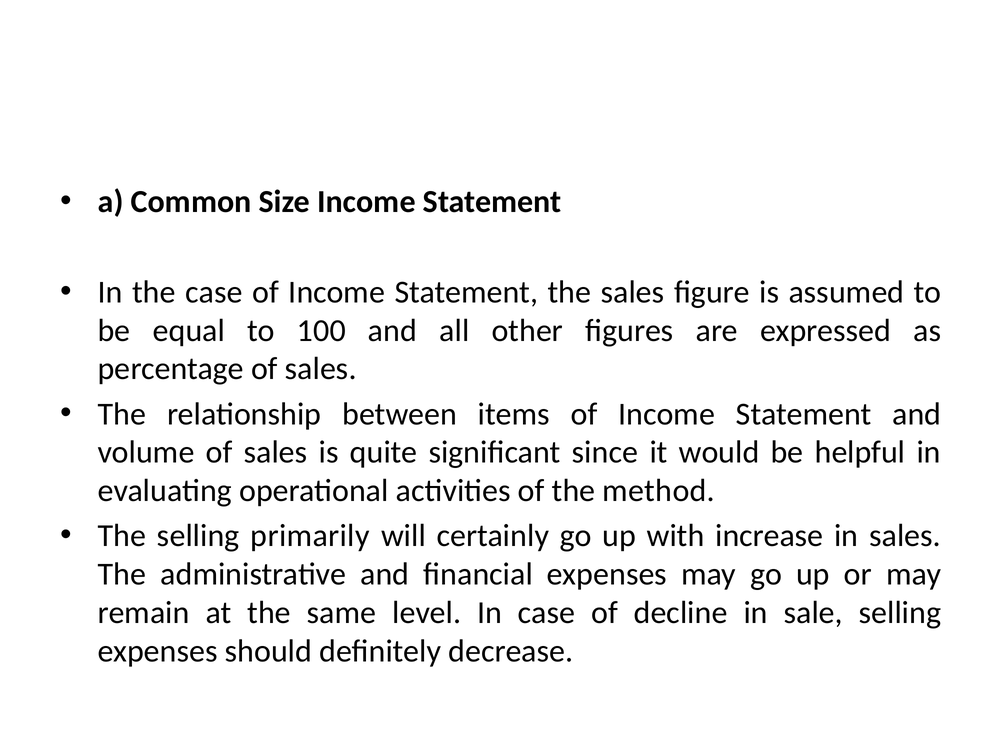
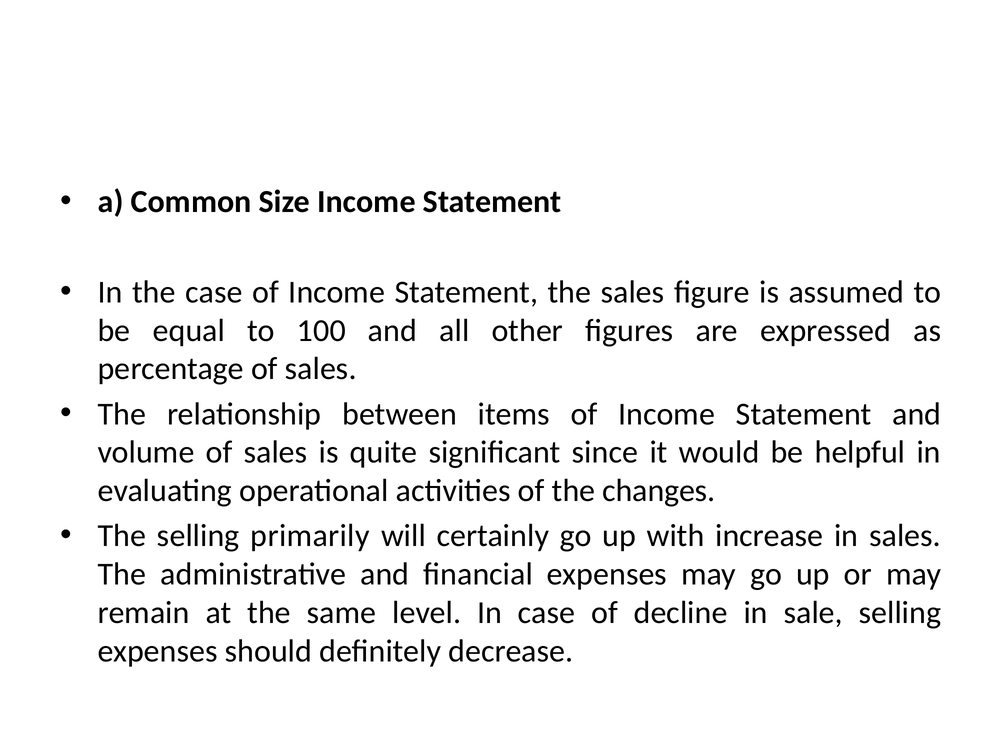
method: method -> changes (659, 491)
